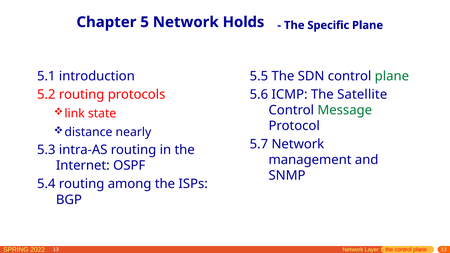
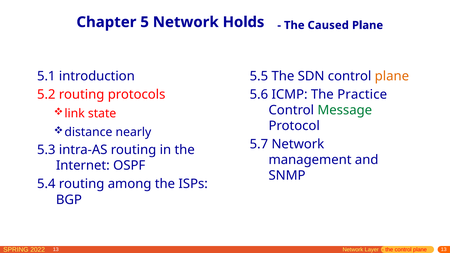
Specific: Specific -> Caused (328, 25)
plane colour: green -> orange (392, 76)
Satellite: Satellite -> Practice (362, 95)
